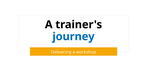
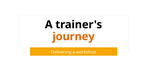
journey colour: blue -> orange (74, 36)
